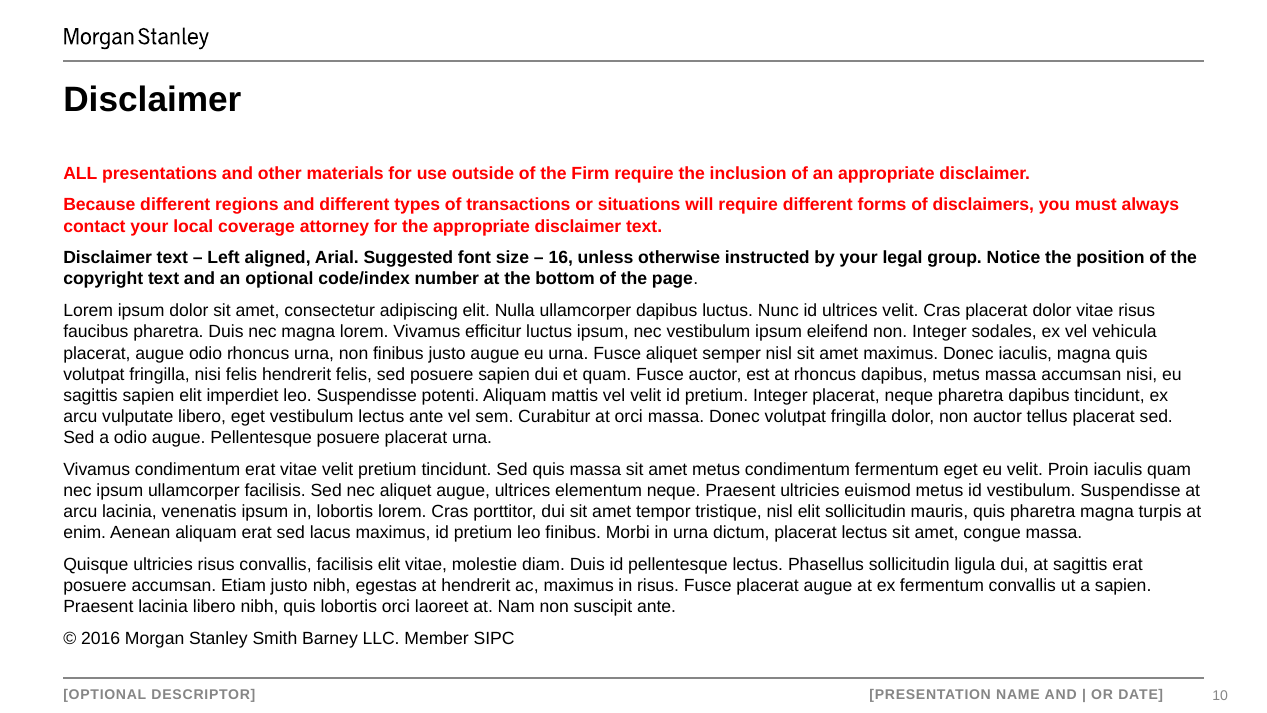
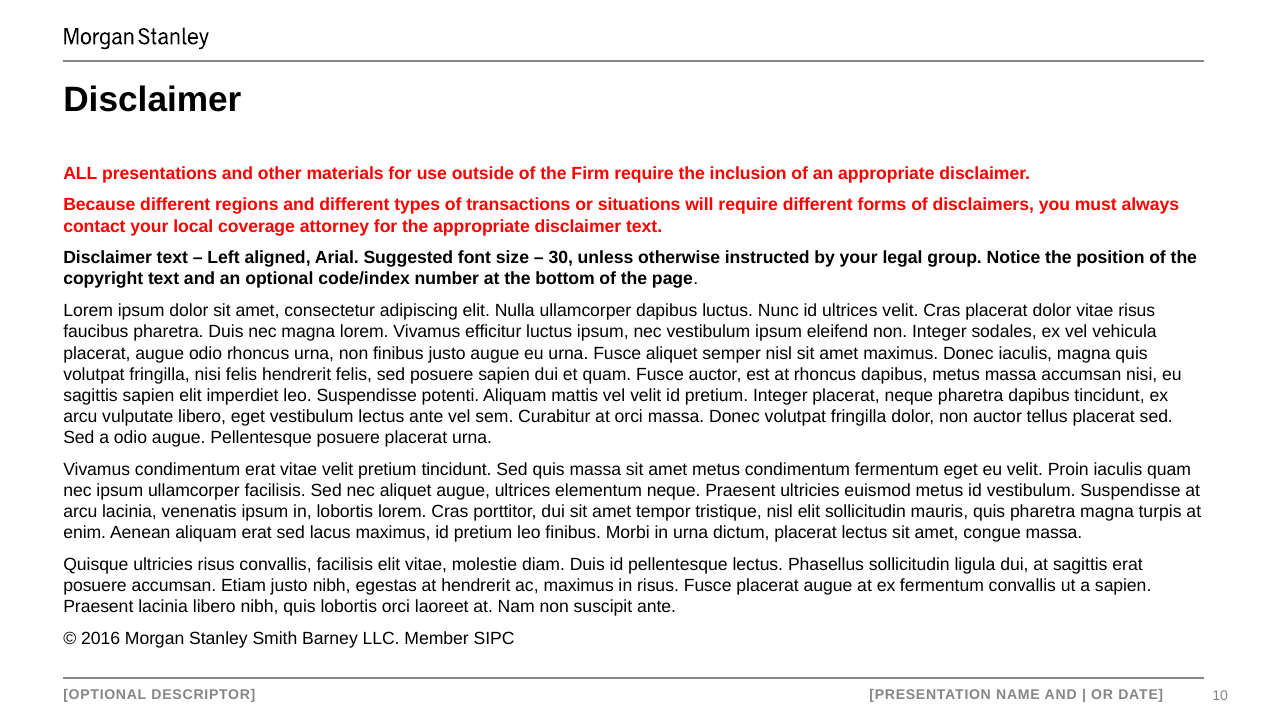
16: 16 -> 30 (561, 258)
